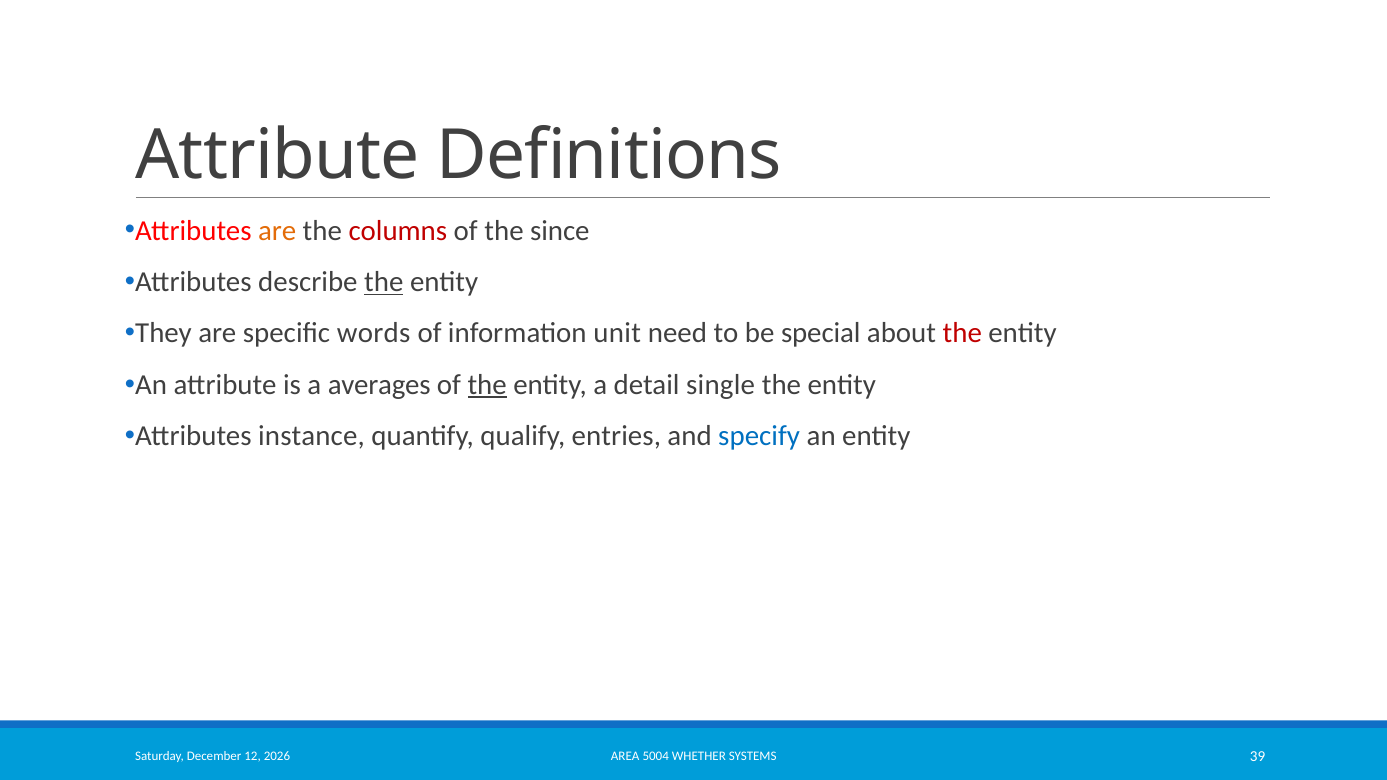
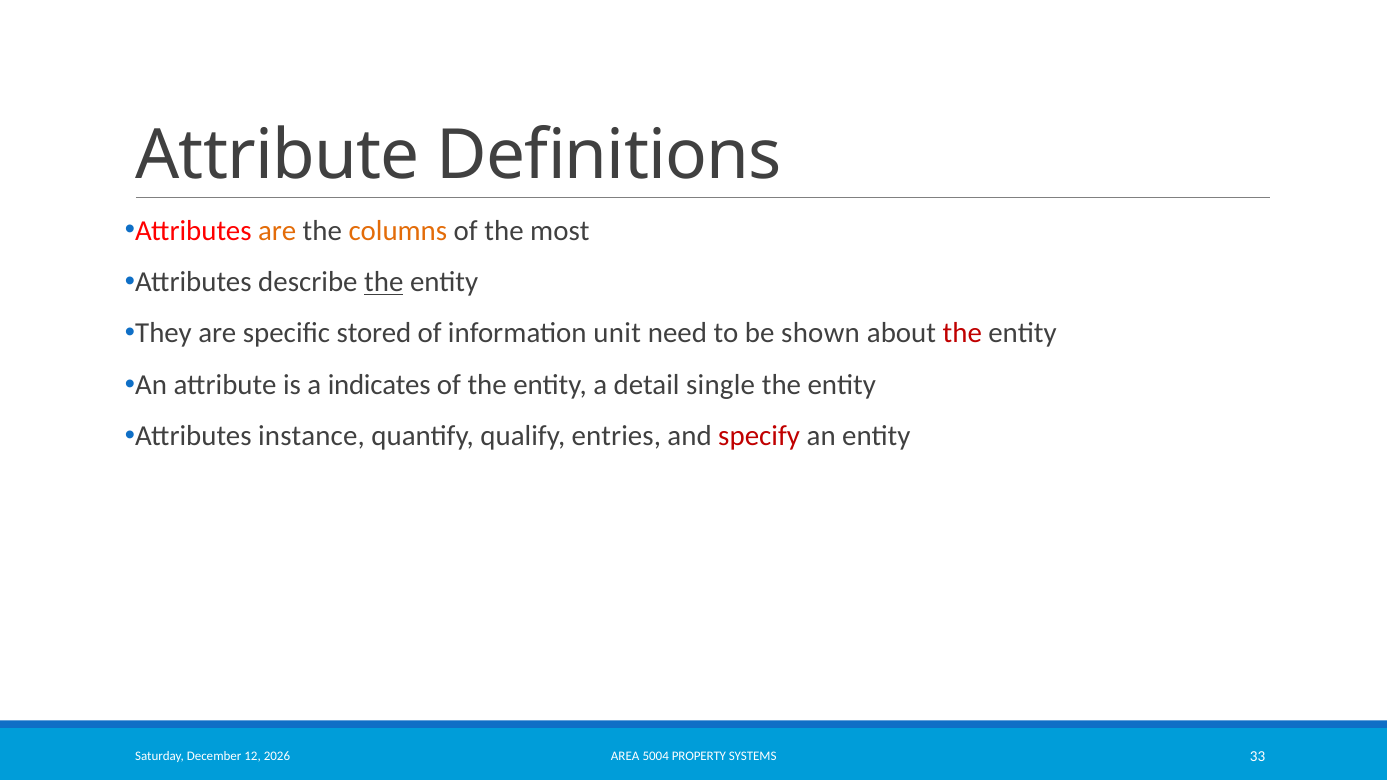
columns colour: red -> orange (398, 231)
since: since -> most (560, 231)
words: words -> stored (374, 333)
special: special -> shown (821, 333)
averages: averages -> indicates (379, 385)
the underline: present -> none (487, 385)
specify colour: blue -> red (759, 436)
WHETHER: WHETHER -> PROPERTY (699, 756)
39: 39 -> 33 (1258, 757)
